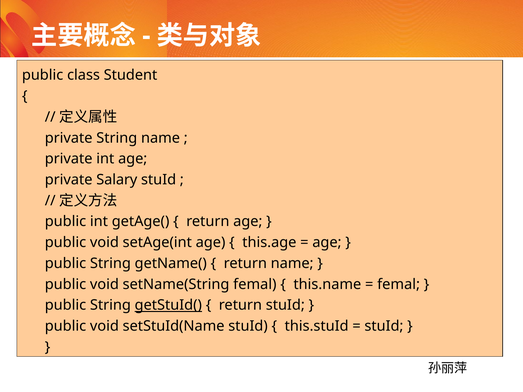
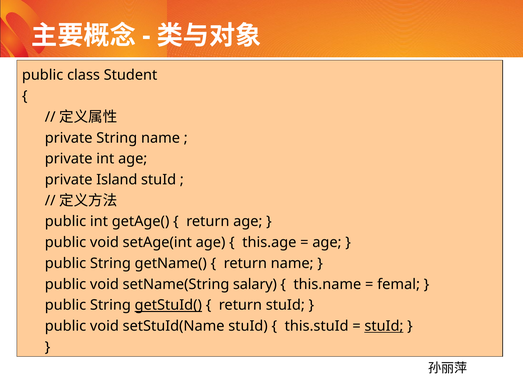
Salary: Salary -> Island (117, 180)
setName(String femal: femal -> salary (255, 284)
stuId underline: none -> present (384, 326)
